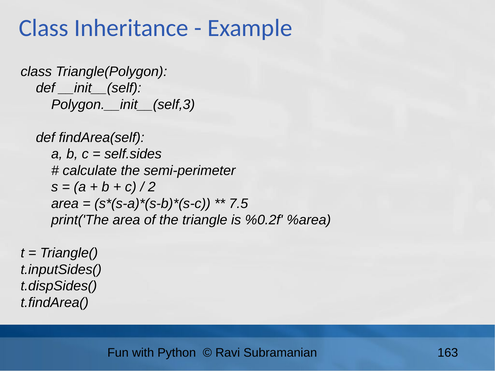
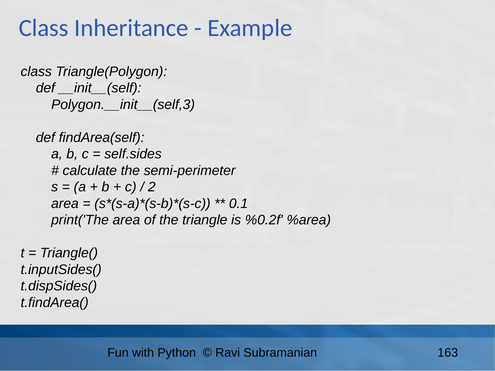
7.5: 7.5 -> 0.1 (239, 204)
